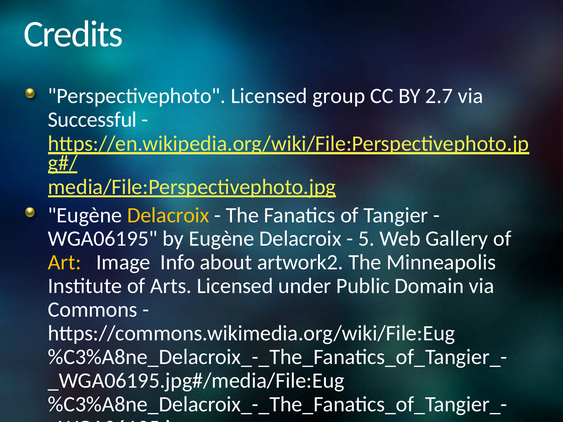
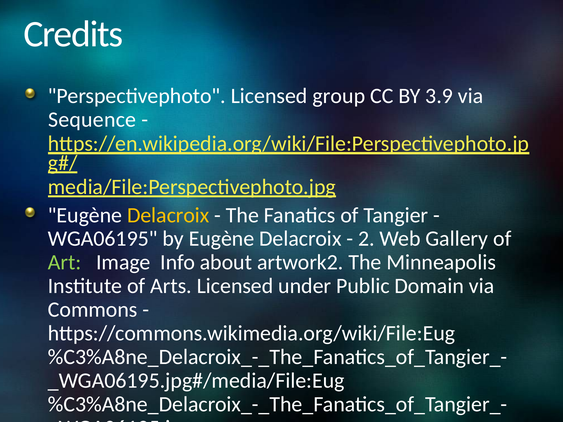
2.7: 2.7 -> 3.9 (439, 96)
Successful: Successful -> Sequence (92, 120)
5: 5 -> 2 (366, 239)
Art colour: yellow -> light green (65, 263)
